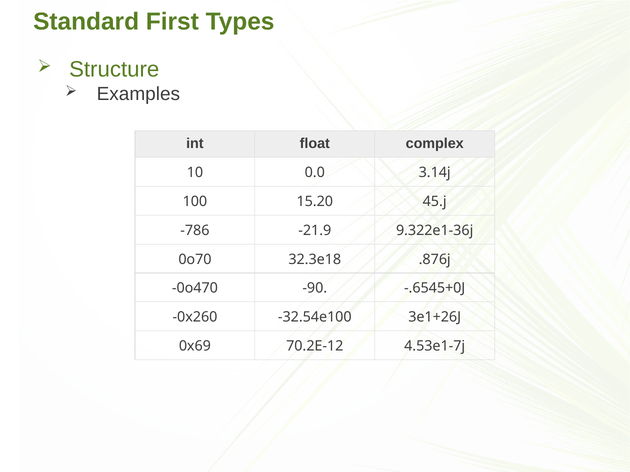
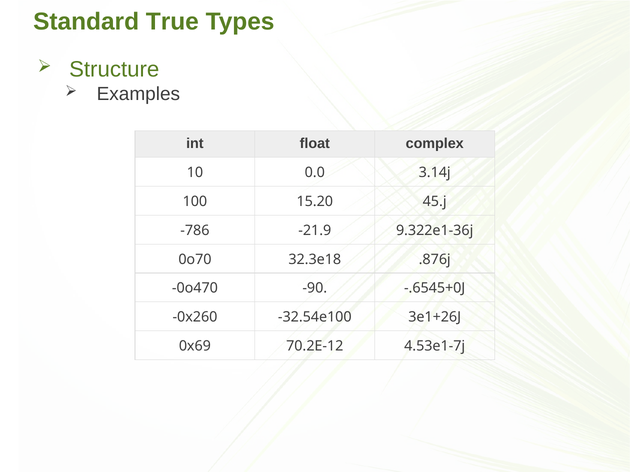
First: First -> True (172, 22)
